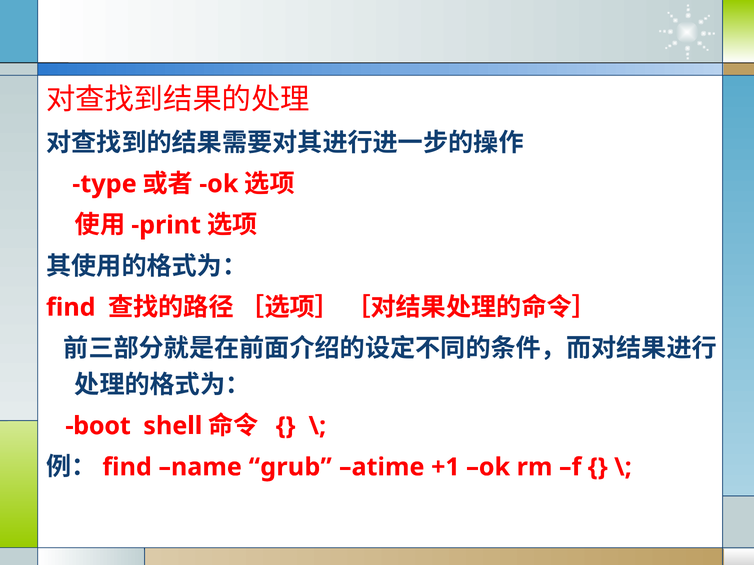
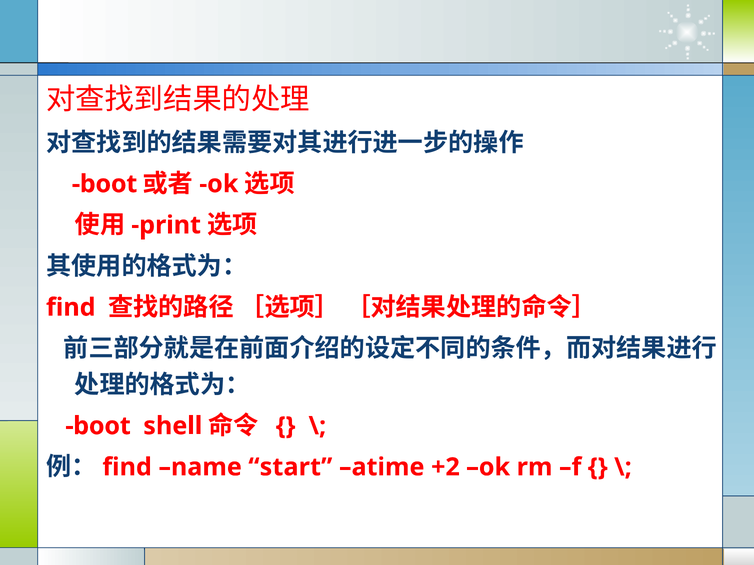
type: type -> boot (105, 184)
grub: grub -> start (290, 467)
+1: +1 -> +2 (445, 467)
